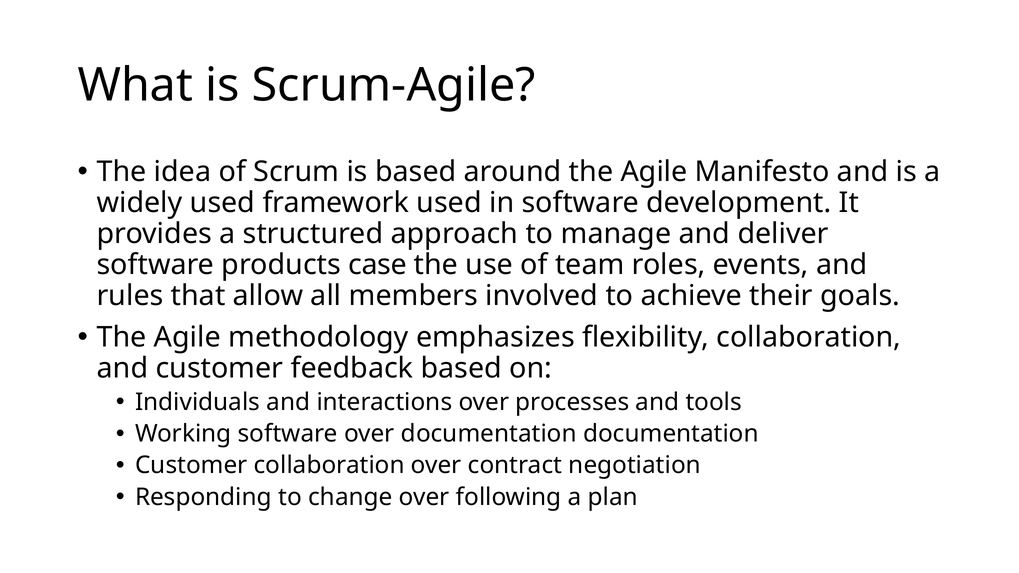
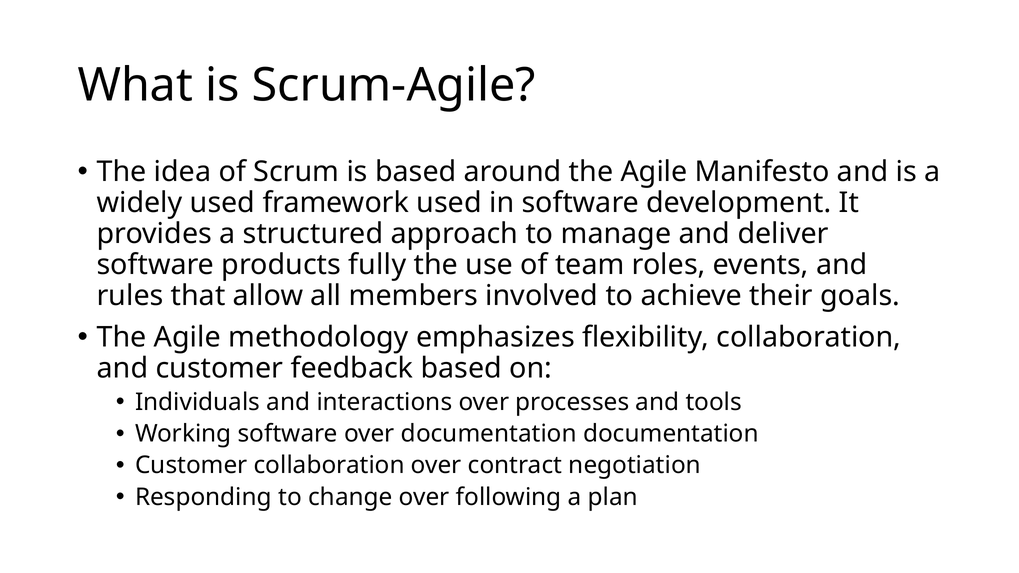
case: case -> fully (377, 265)
